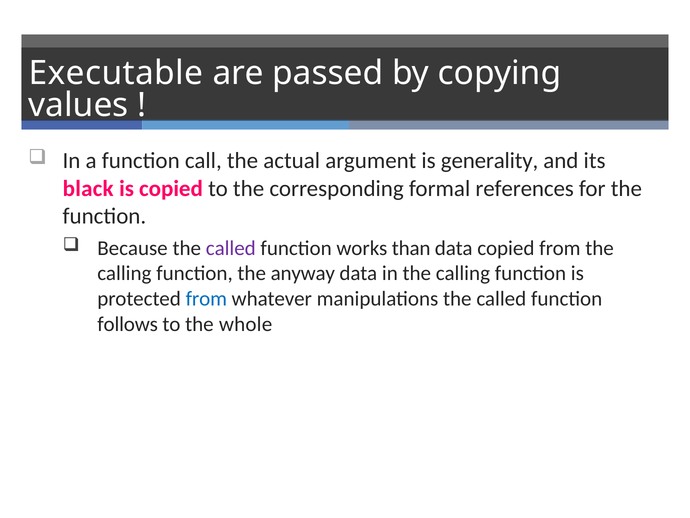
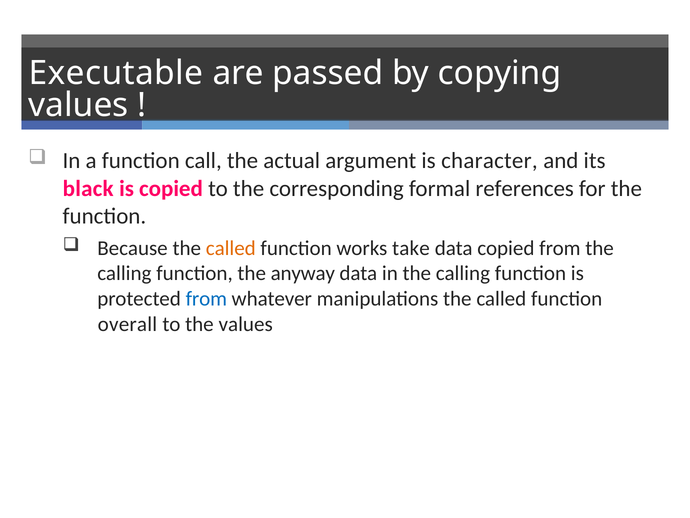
generality: generality -> character (489, 161)
called colour: purple -> orange (231, 248)
than: than -> take (411, 248)
follows: follows -> overall (127, 324)
the whole: whole -> values (246, 324)
